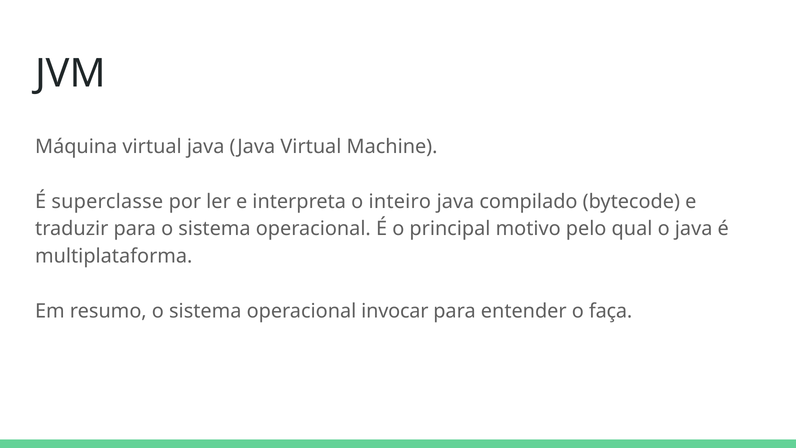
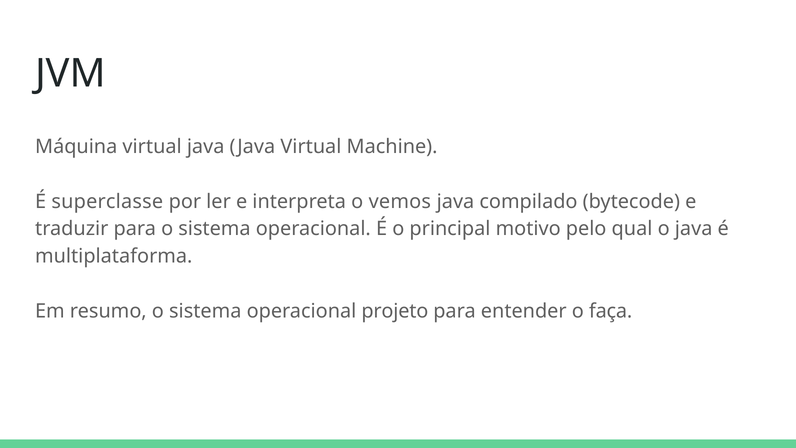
inteiro: inteiro -> vemos (400, 201)
invocar: invocar -> projeto (395, 311)
